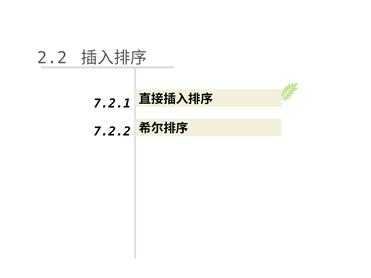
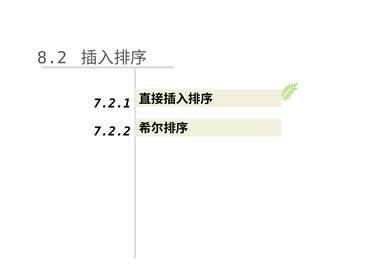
2.2: 2.2 -> 8.2 (52, 58)
